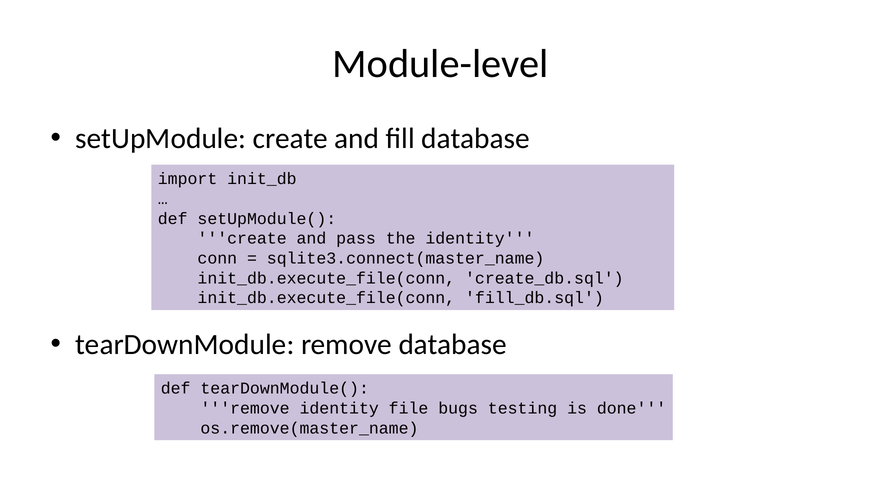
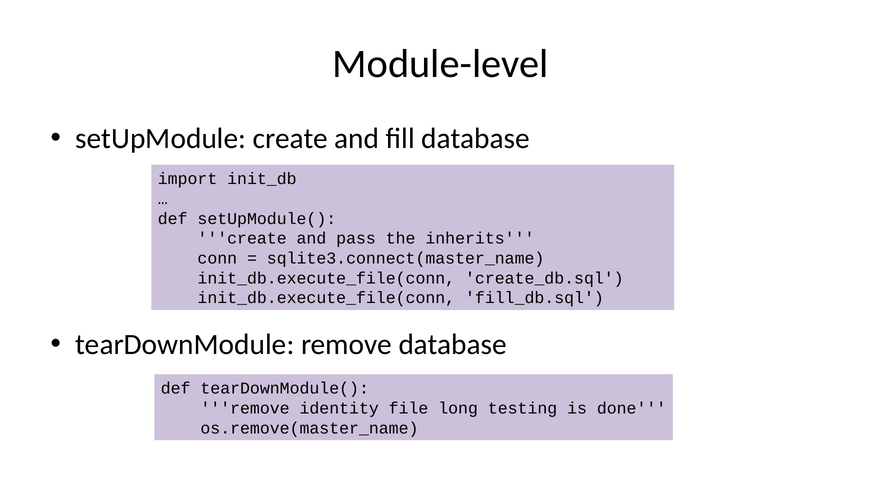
the identity: identity -> inherits (480, 238)
bugs: bugs -> long (458, 408)
